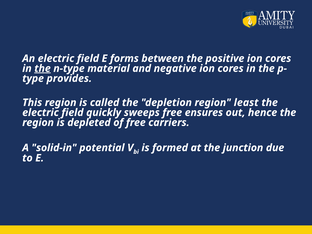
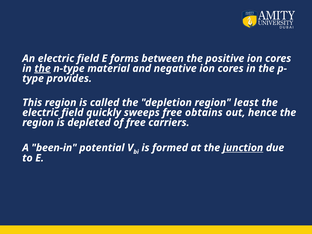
ensures: ensures -> obtains (204, 113)
solid-in: solid-in -> been-in (54, 148)
junction underline: none -> present (243, 148)
